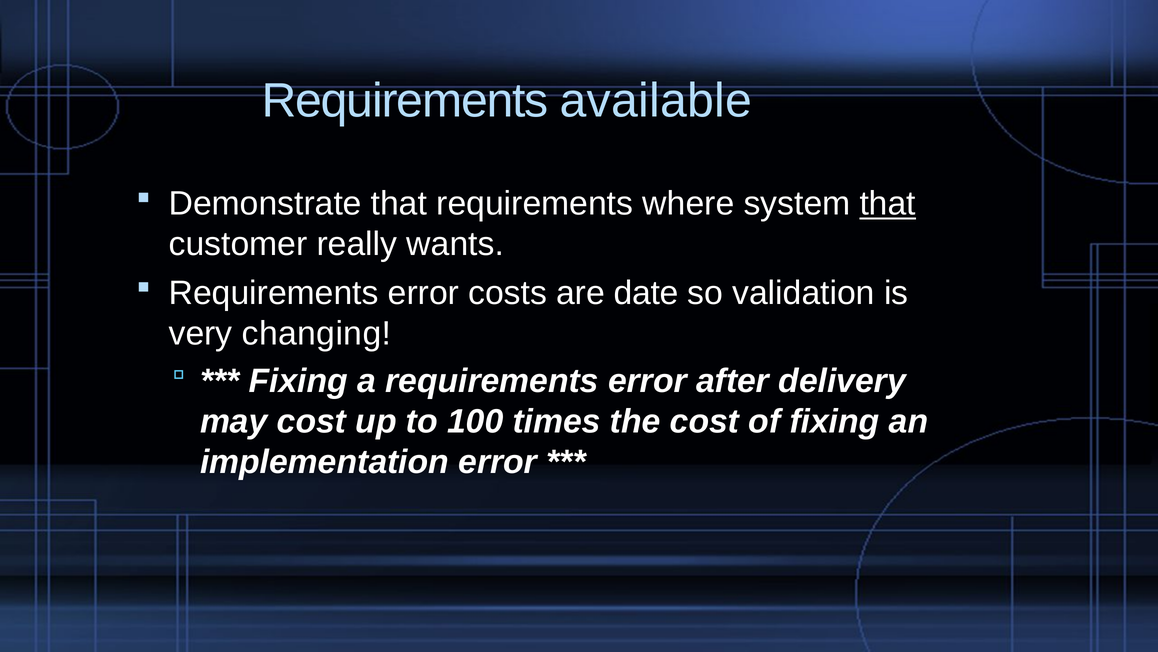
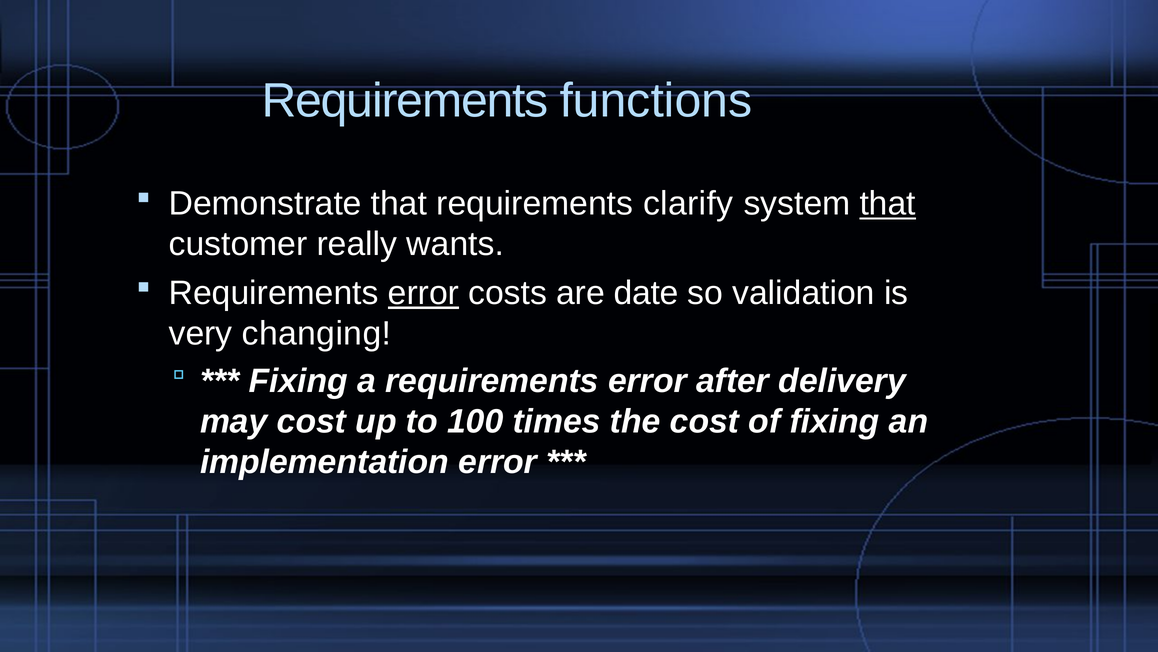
available: available -> functions (656, 101)
where: where -> clarify (688, 204)
error underline: none -> present (423, 293)
